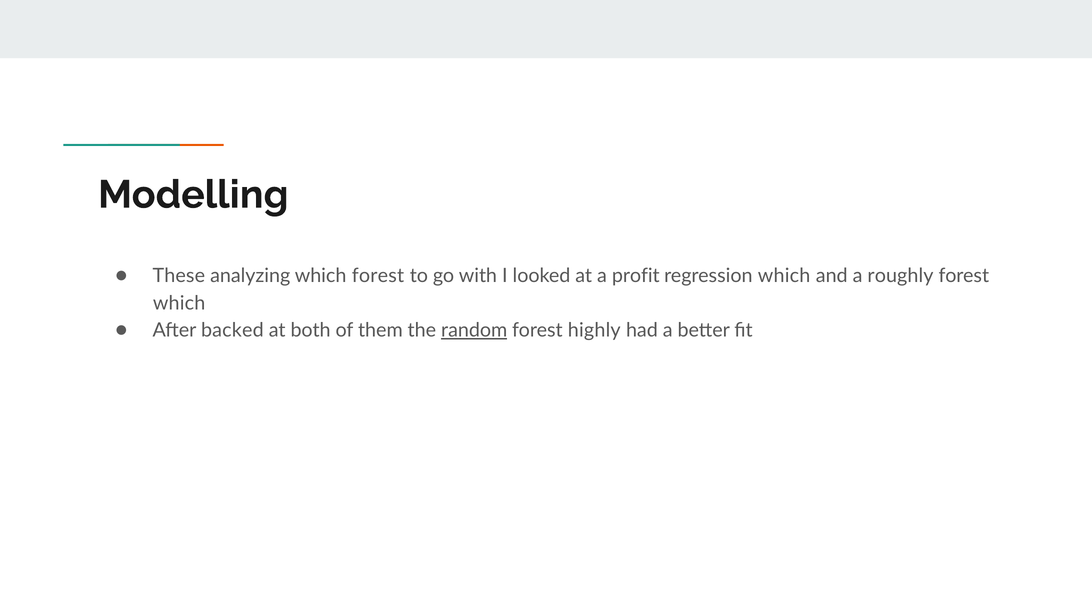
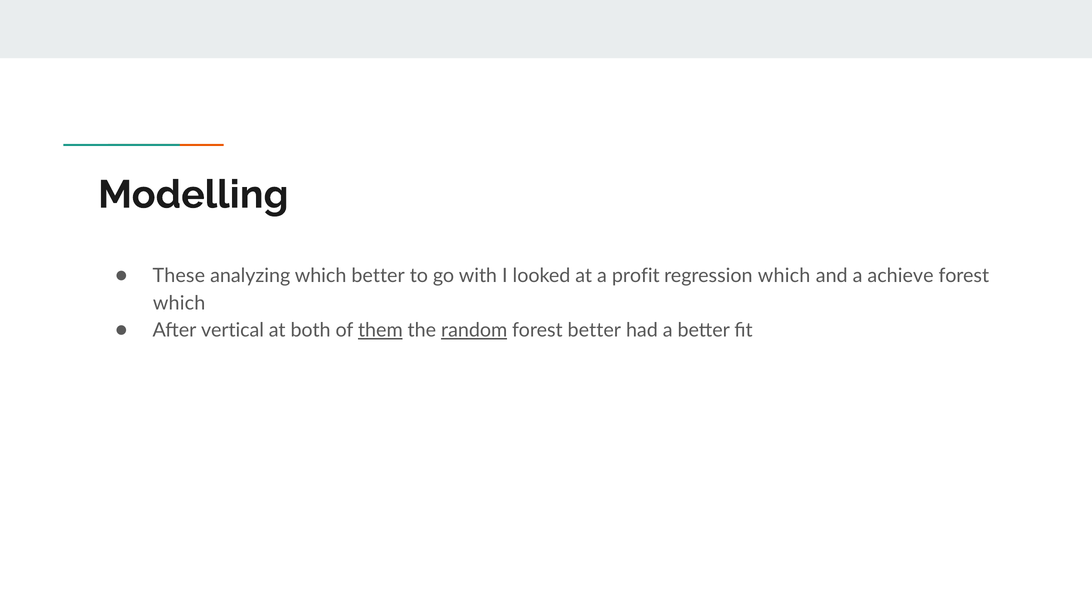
which forest: forest -> better (378, 276)
roughly: roughly -> achieve (901, 276)
backed: backed -> vertical (232, 330)
them underline: none -> present (380, 330)
forest highly: highly -> better (594, 330)
